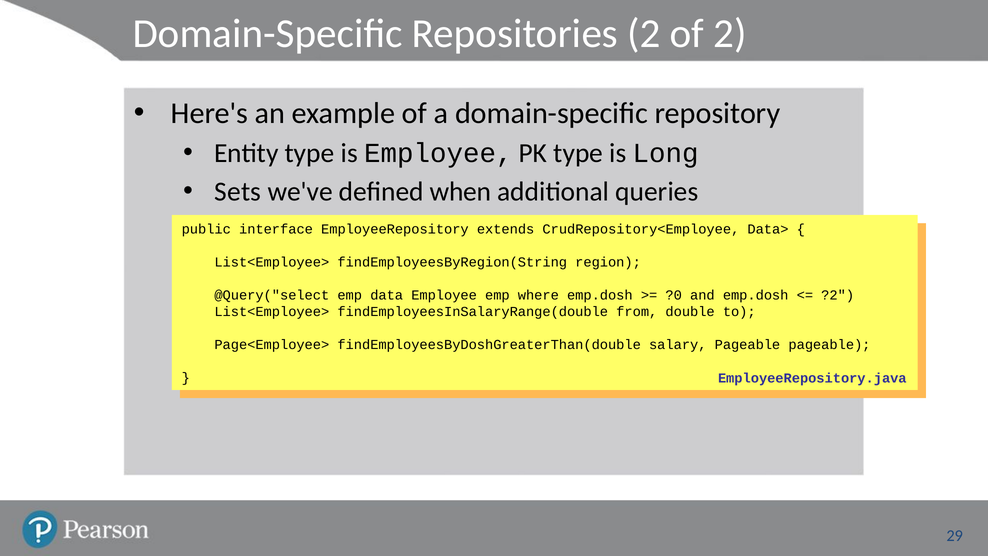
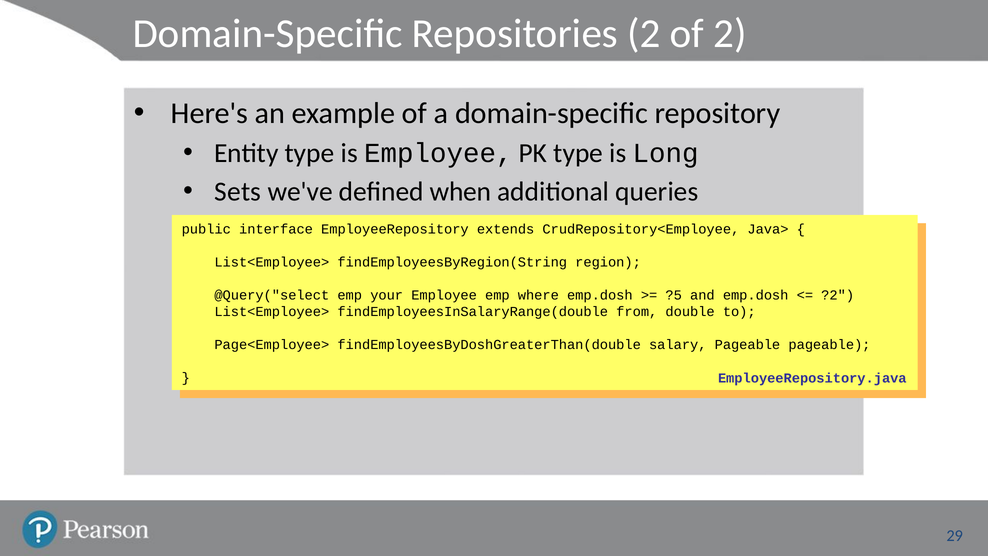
Data>: Data> -> Java> (768, 229)
data: data -> your (387, 295)
?0: ?0 -> ?5 (674, 295)
